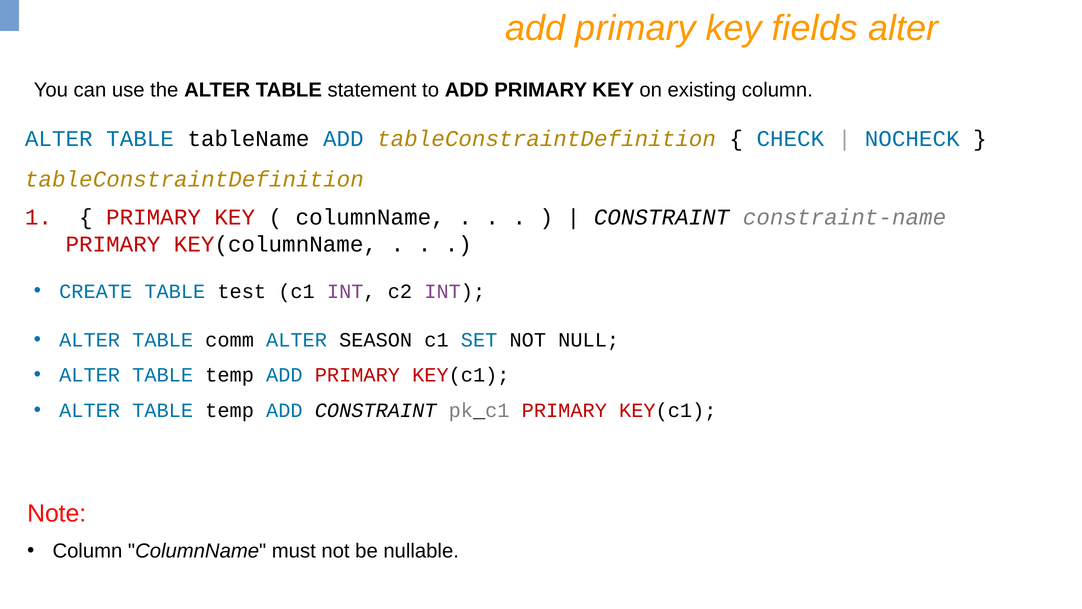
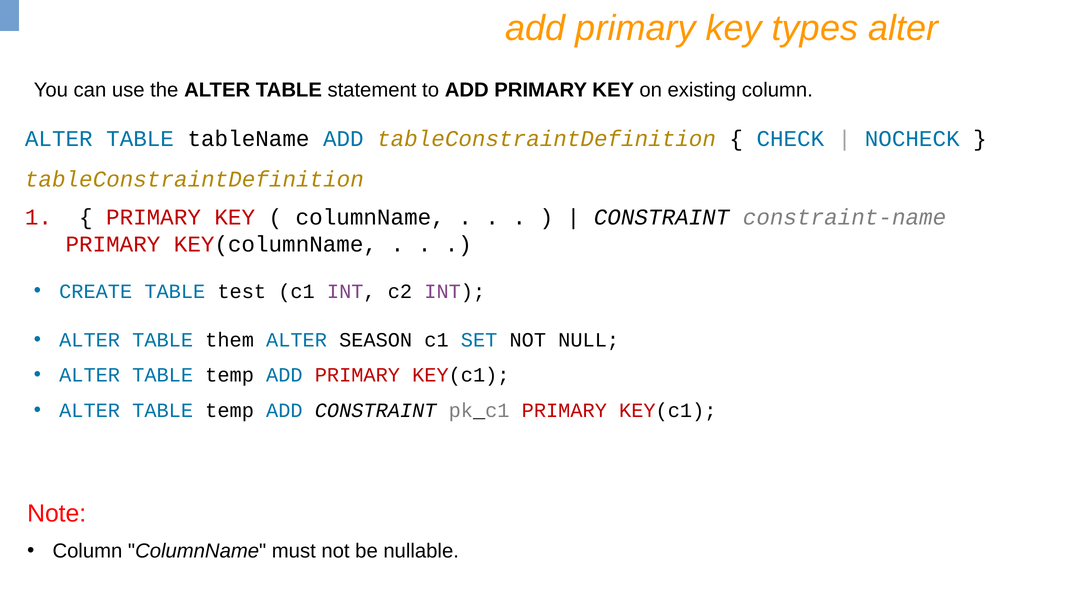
fields: fields -> types (815, 28)
comm: comm -> them (230, 340)
